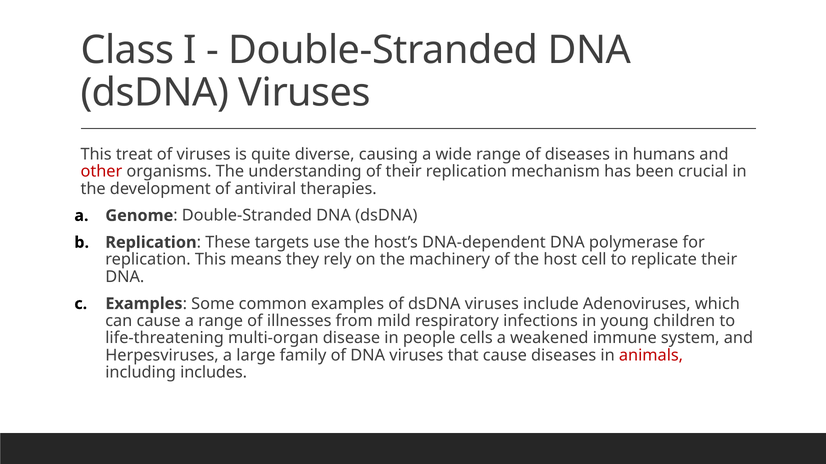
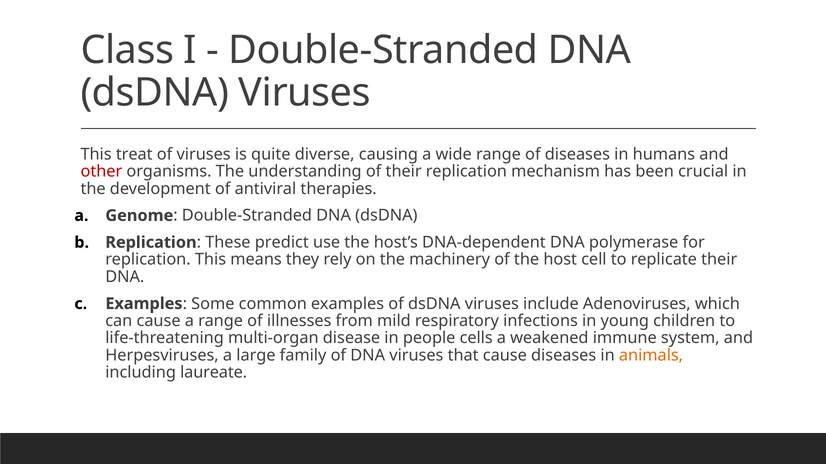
targets: targets -> predict (282, 243)
animals colour: red -> orange (651, 356)
includes: includes -> laureate (214, 373)
